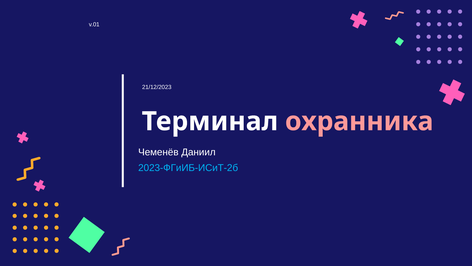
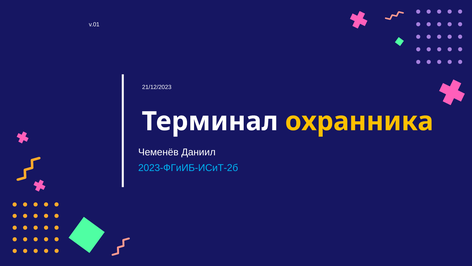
охранника colour: pink -> yellow (359, 121)
